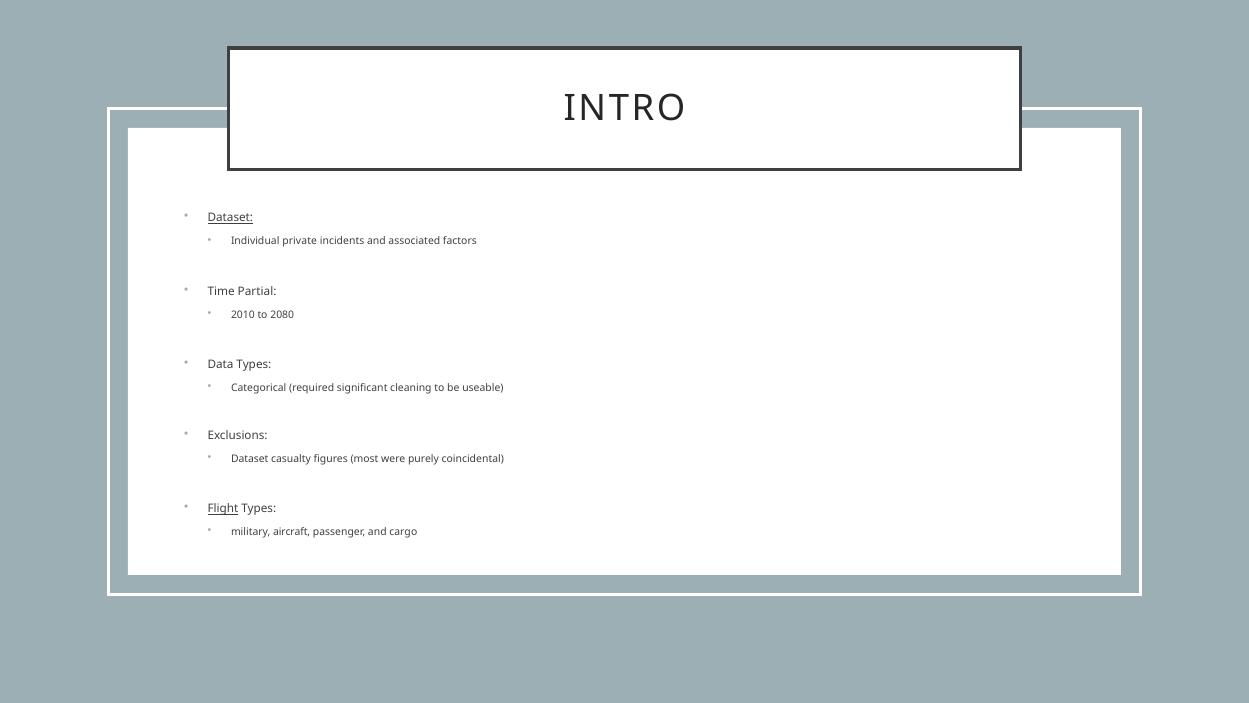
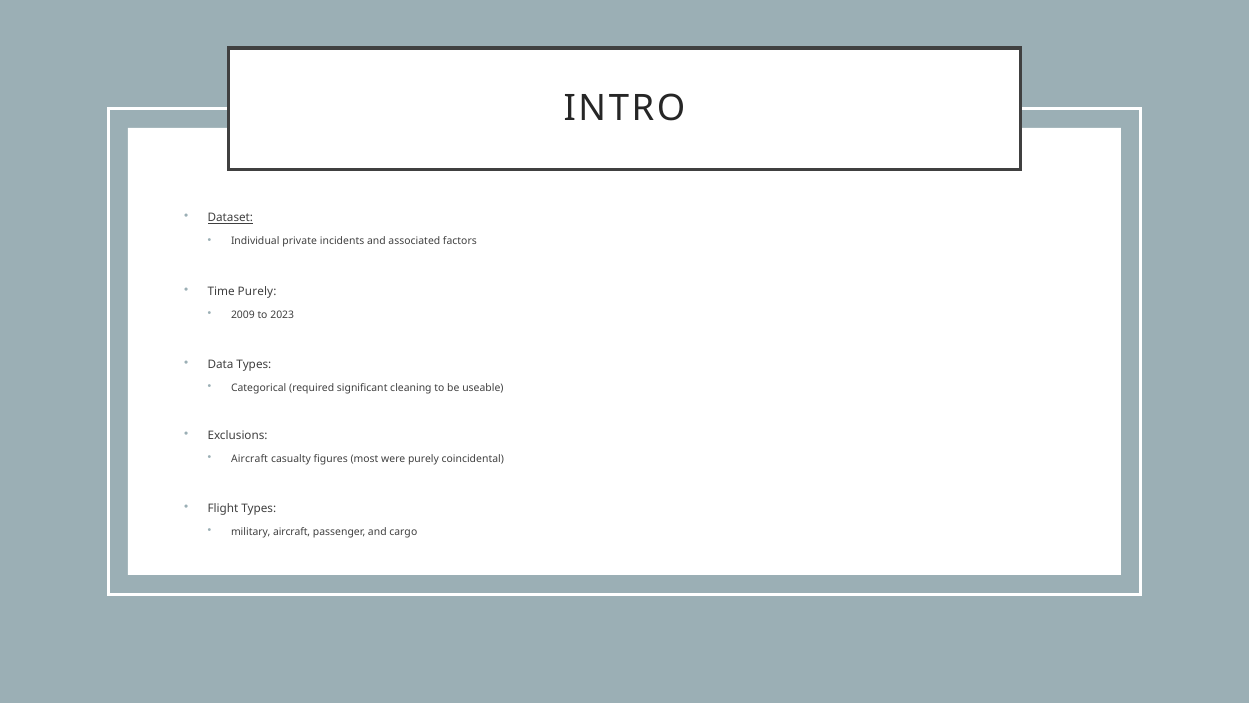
Time Partial: Partial -> Purely (257, 291)
2010: 2010 -> 2009 (243, 314)
2080: 2080 -> 2023 (282, 314)
Dataset: Dataset -> Aircraft (250, 459)
Flight underline: present -> none (223, 509)
